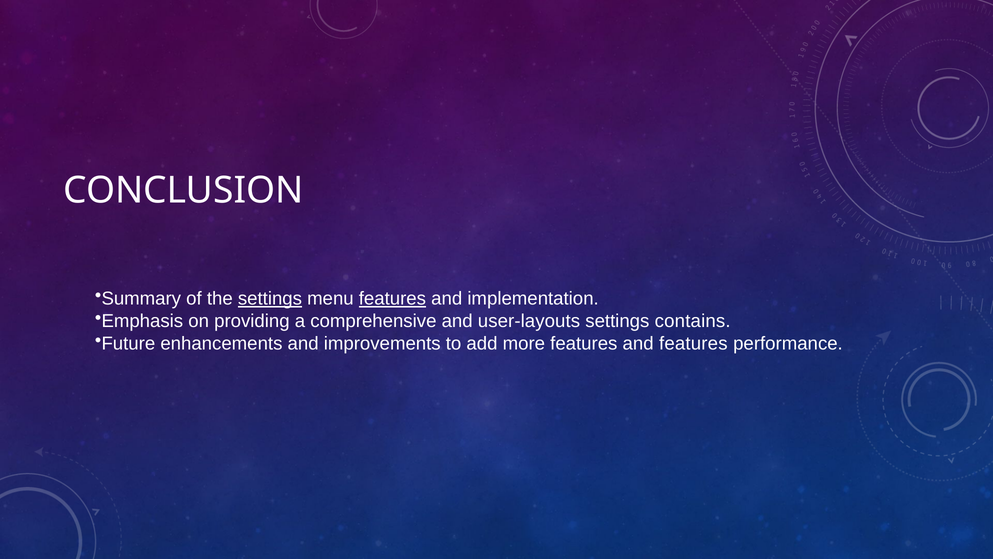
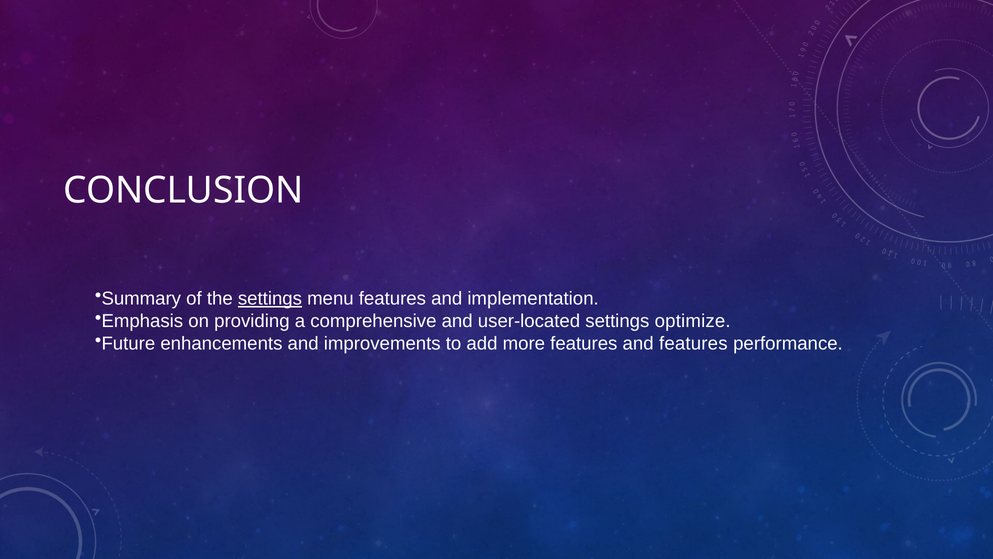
features underline: present -> none (392, 298)
user-layouts: user-layouts -> user-located (529, 321)
contains: contains -> optimize (693, 321)
